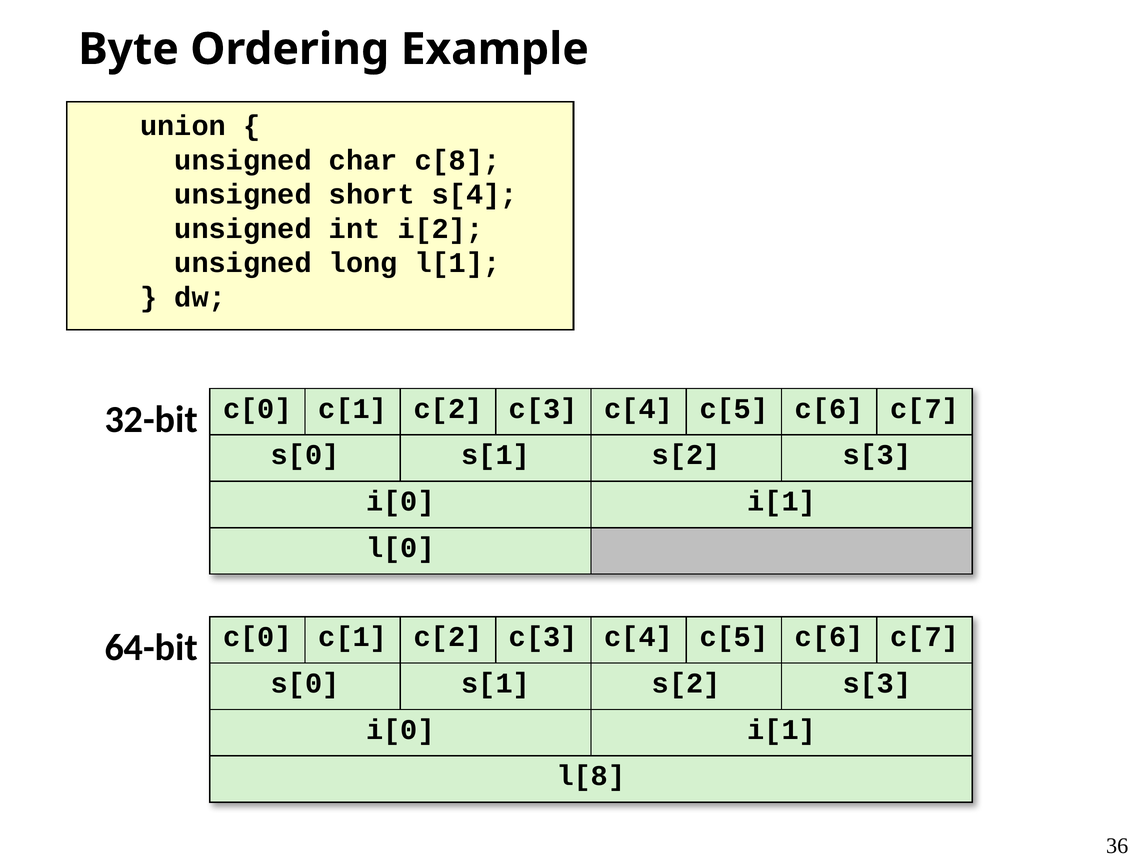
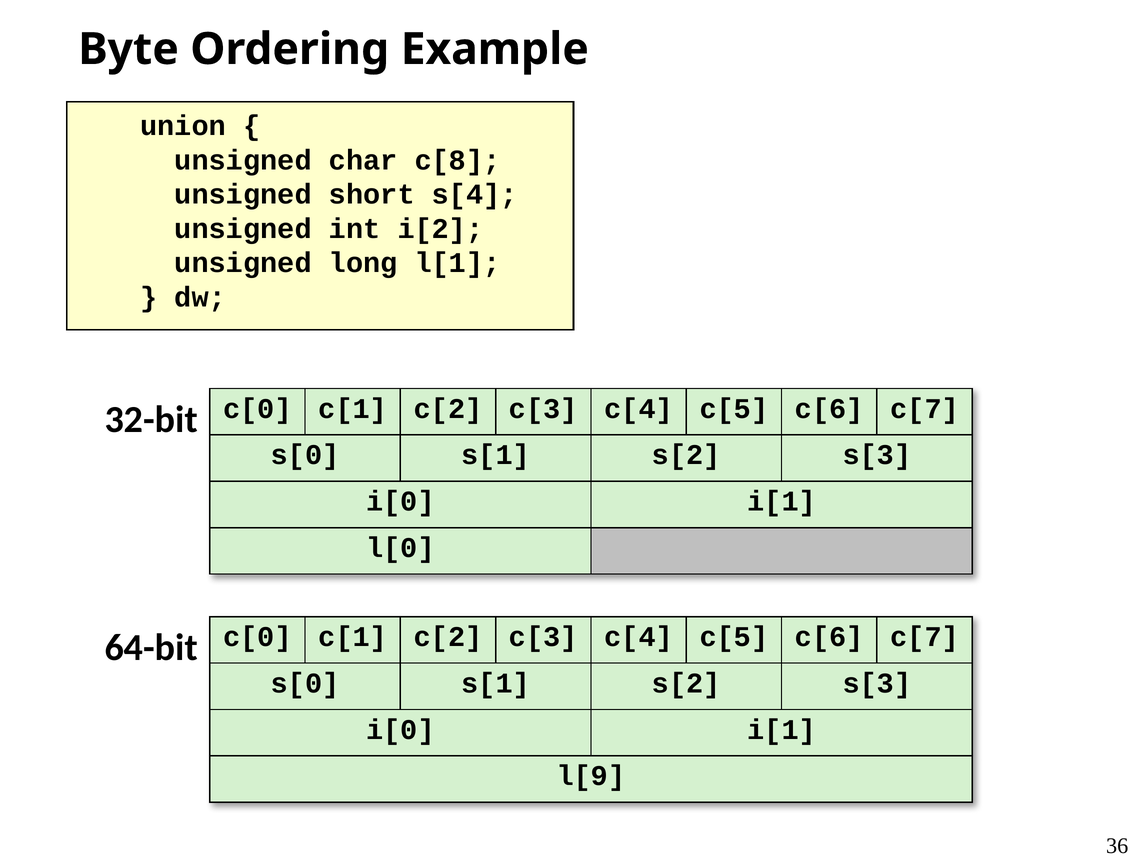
l[8: l[8 -> l[9 (591, 776)
